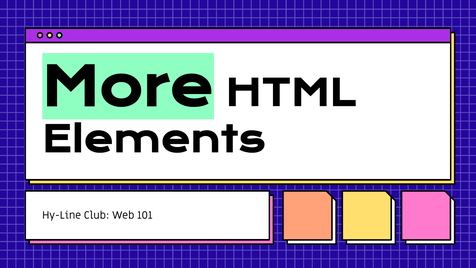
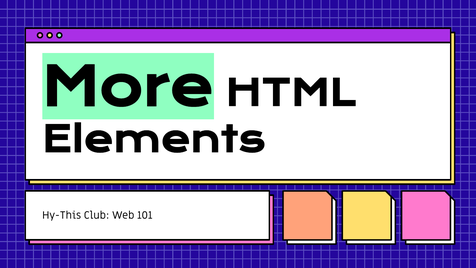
Hy-Line: Hy-Line -> Hy-This (62, 215)
